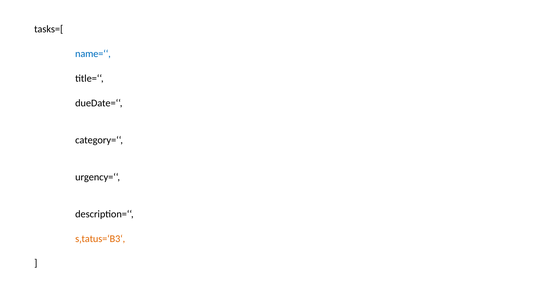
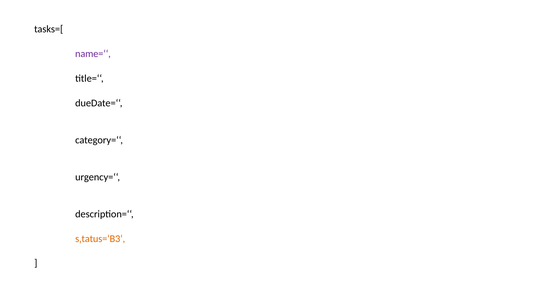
name=‘‘ colour: blue -> purple (93, 54)
